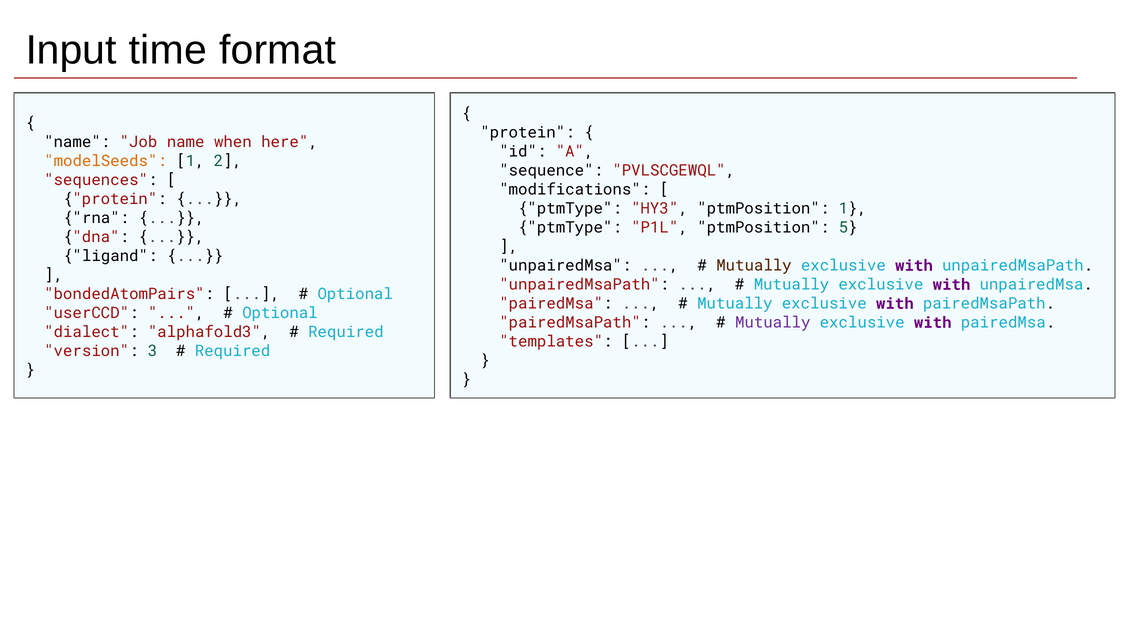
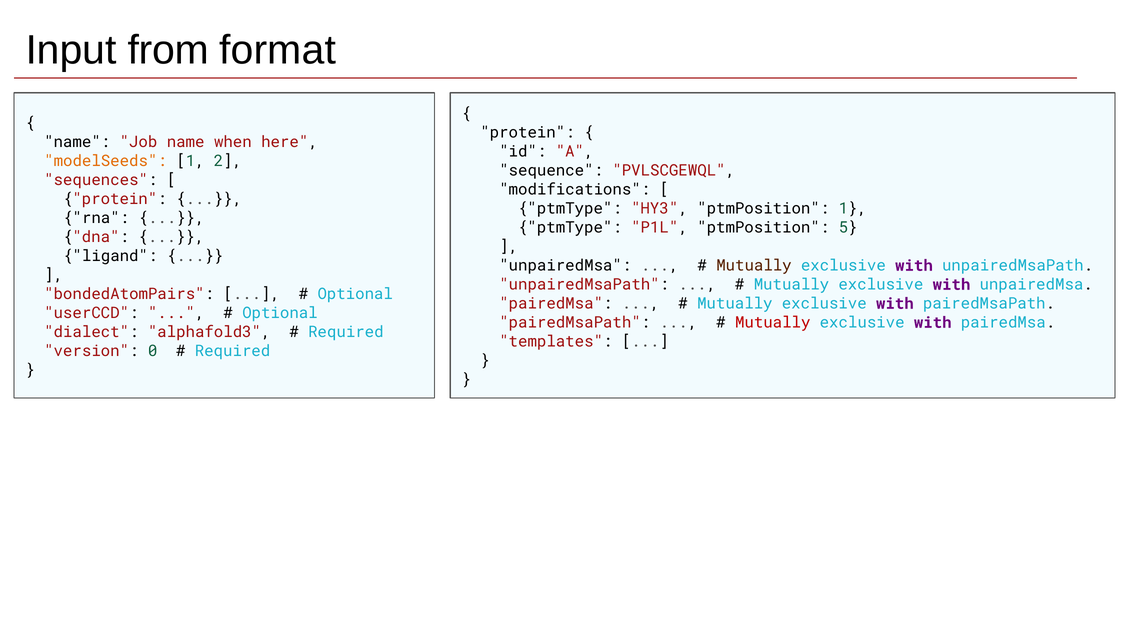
time: time -> from (168, 50)
Mutually colour: purple -> red (773, 322)
3: 3 -> 0 (153, 351)
